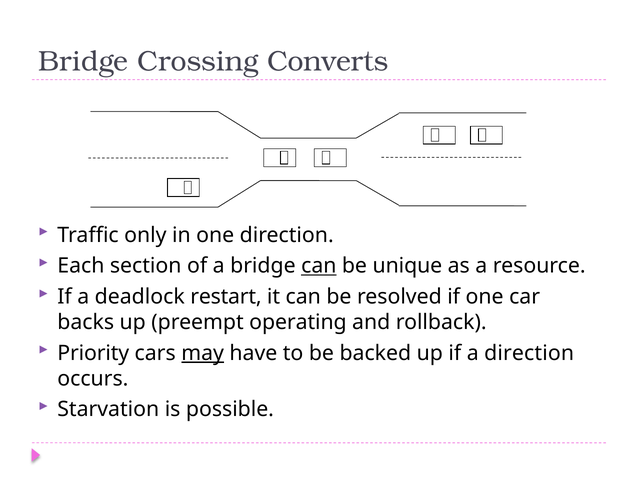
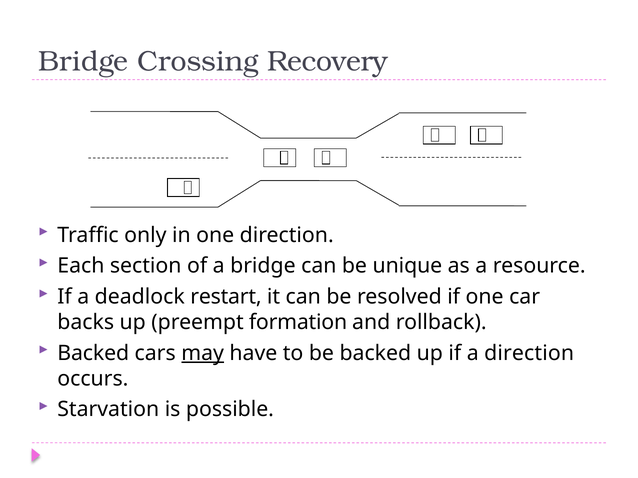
Converts: Converts -> Recovery (328, 62)
can underline: present -> none (319, 266)
operating: operating -> formation (298, 323)
Priority: Priority -> Backed (93, 353)
